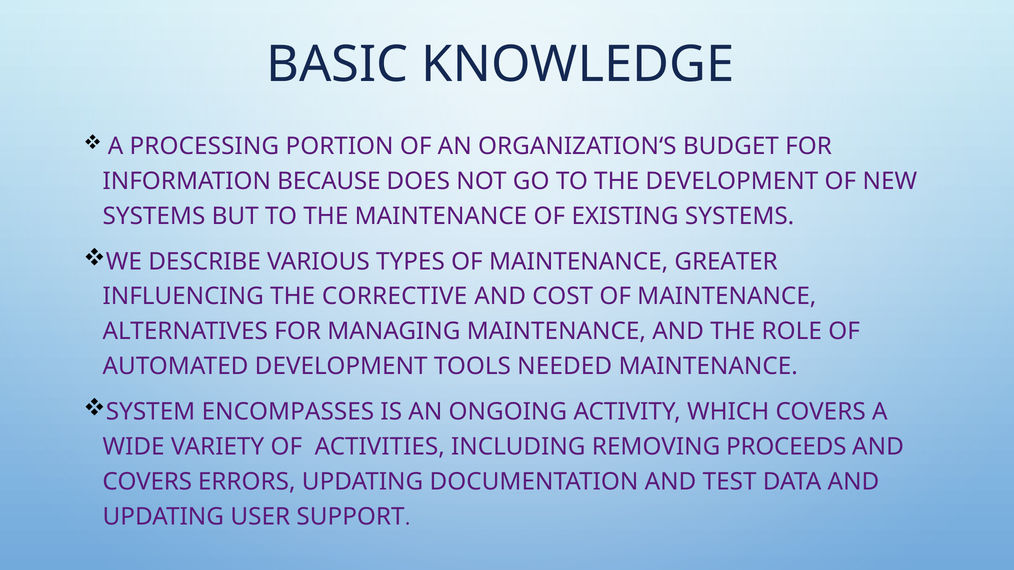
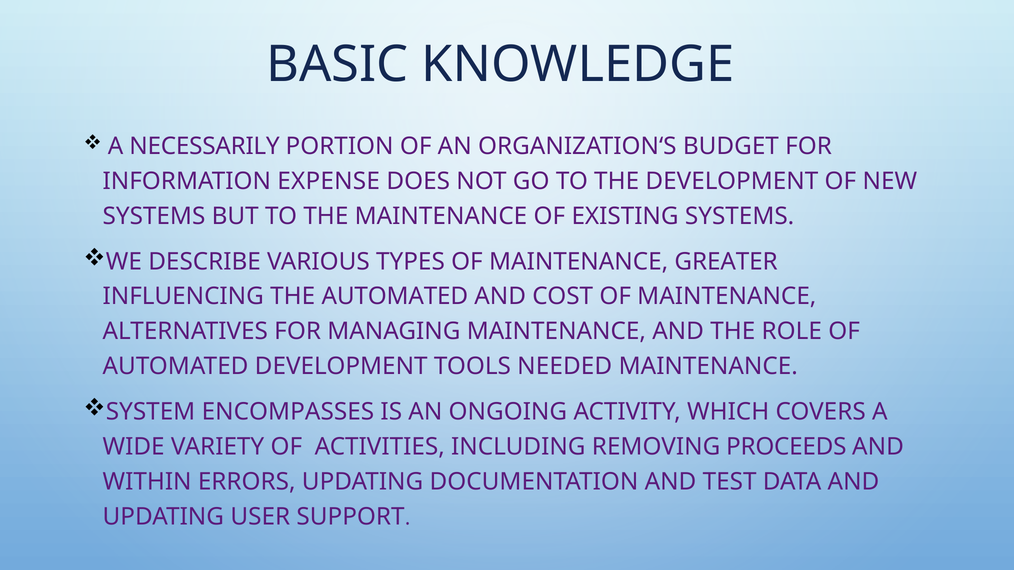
PROCESSING: PROCESSING -> NECESSARILY (205, 146)
BECAUSE: BECAUSE -> EXPENSE (329, 181)
THE CORRECTIVE: CORRECTIVE -> AUTOMATED (395, 297)
COVERS: COVERS -> WITHIN (147, 482)
